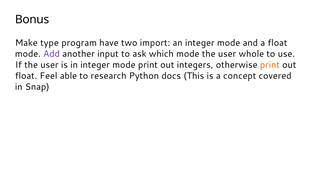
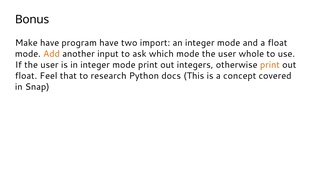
Make type: type -> have (50, 43)
Add colour: purple -> orange (52, 54)
able: able -> that (68, 76)
